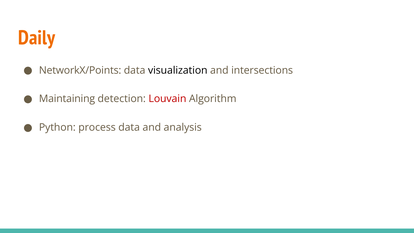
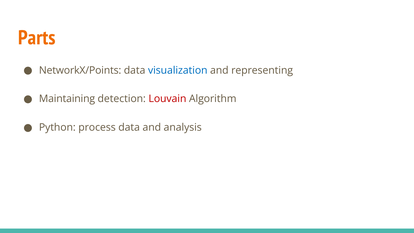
Daily: Daily -> Parts (37, 38)
visualization colour: black -> blue (178, 70)
intersections: intersections -> representing (262, 70)
